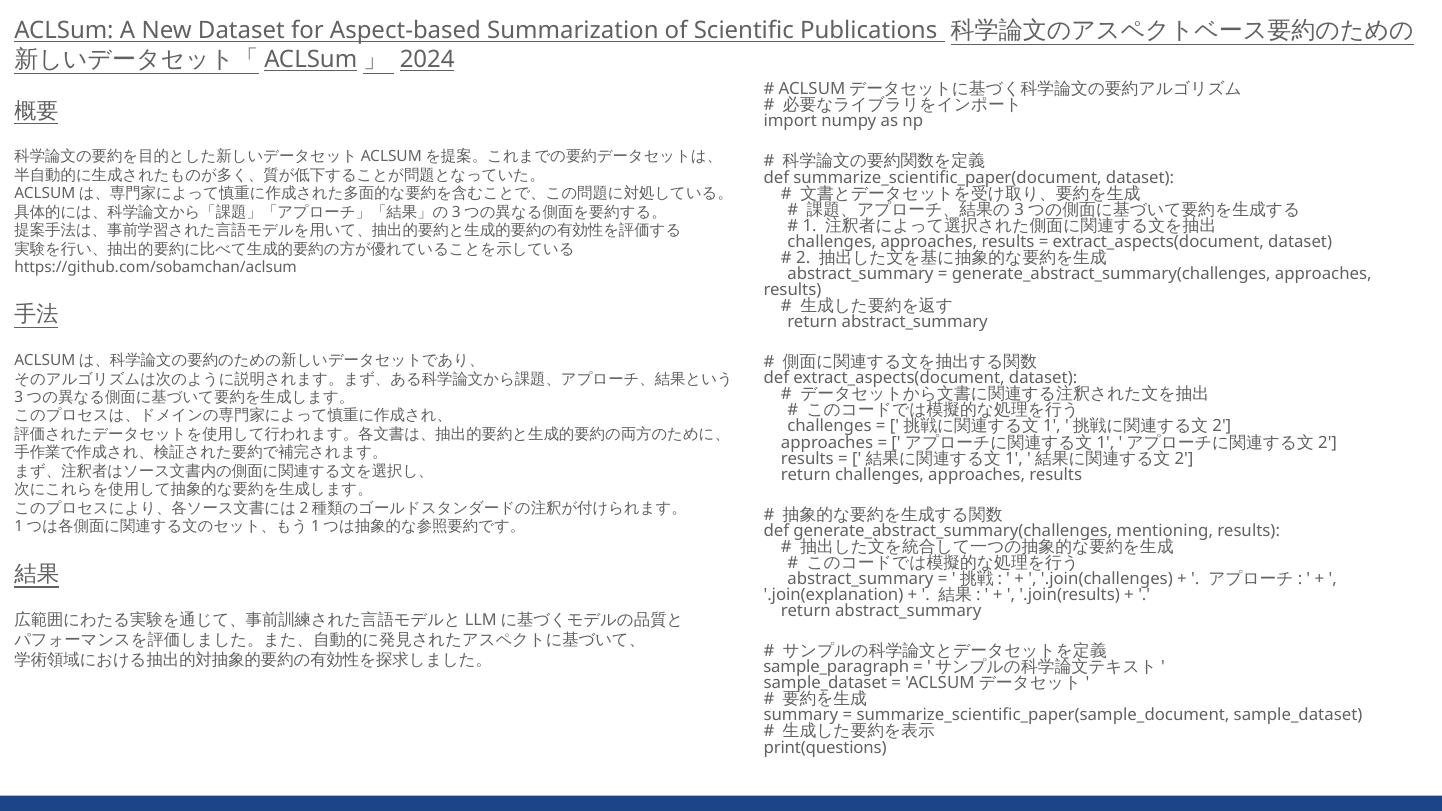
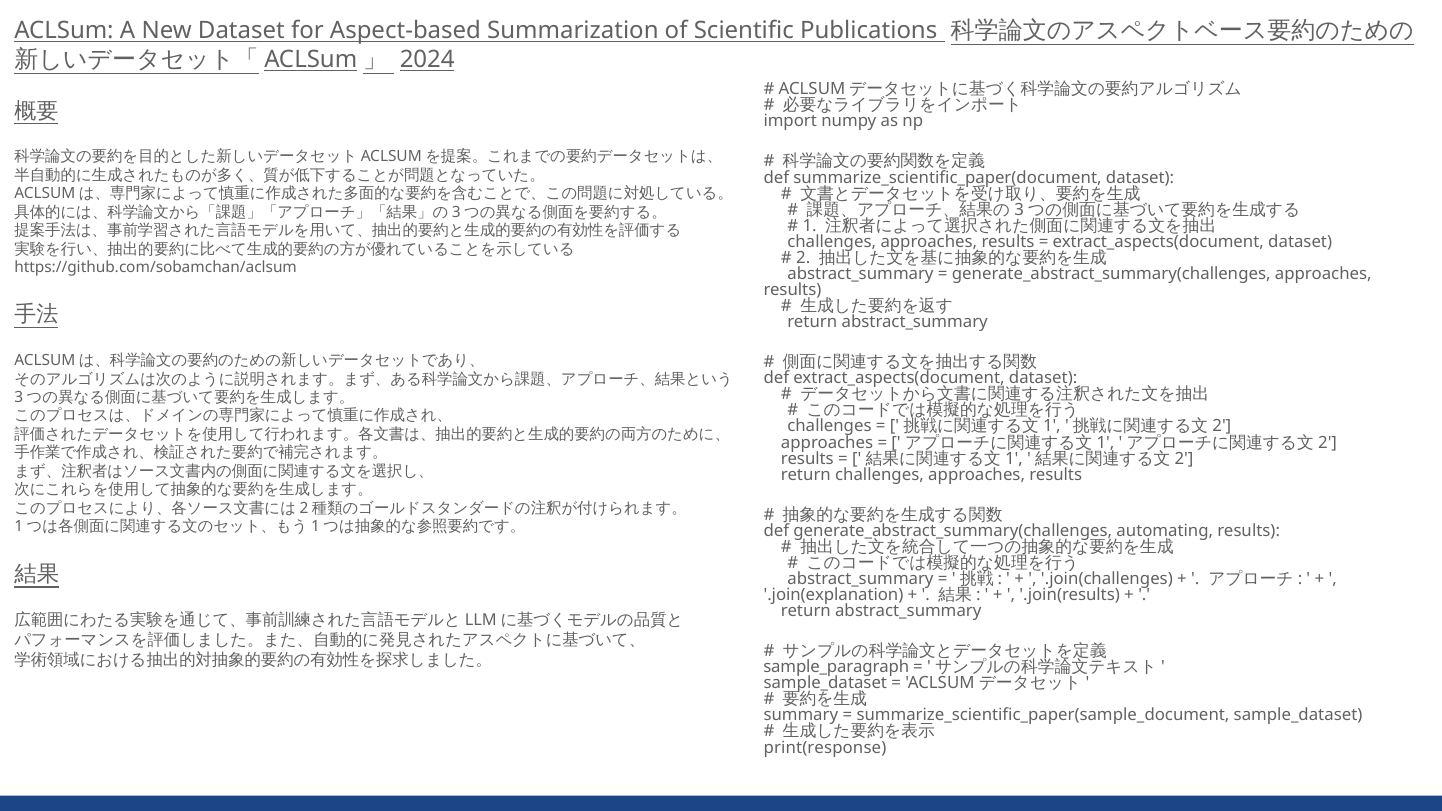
mentioning: mentioning -> automating (1165, 531)
print(questions: print(questions -> print(response (825, 748)
